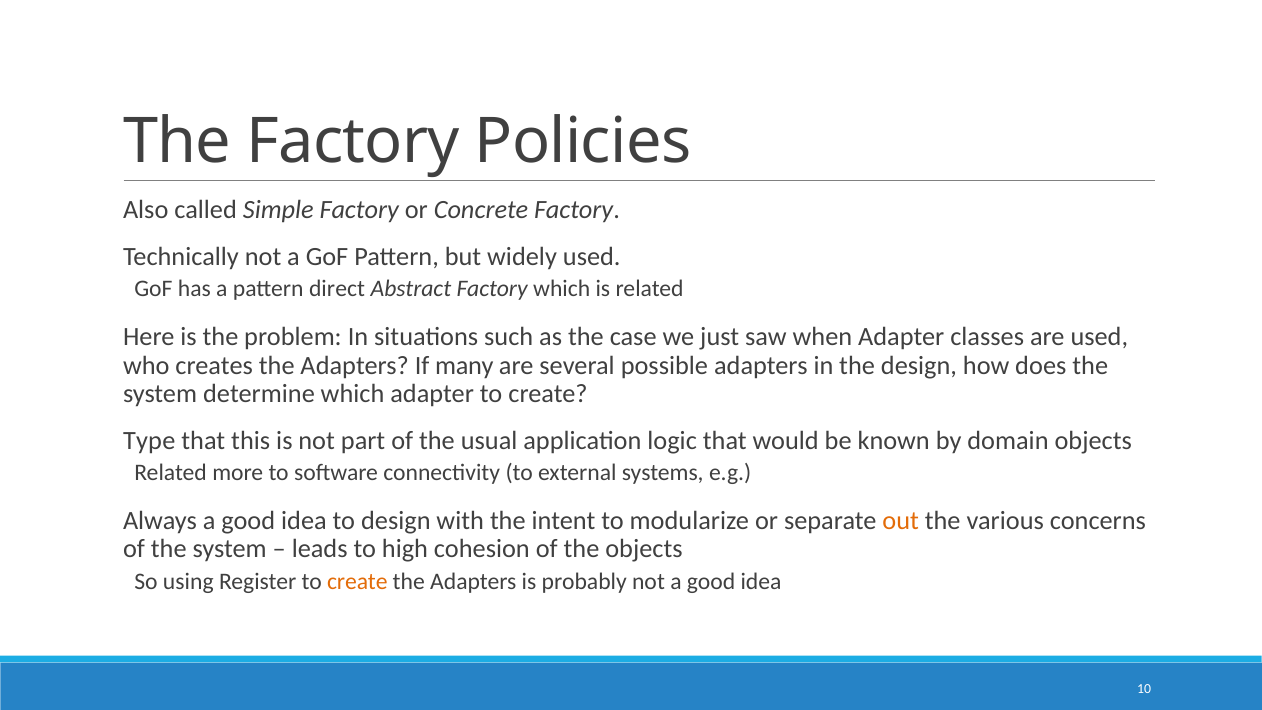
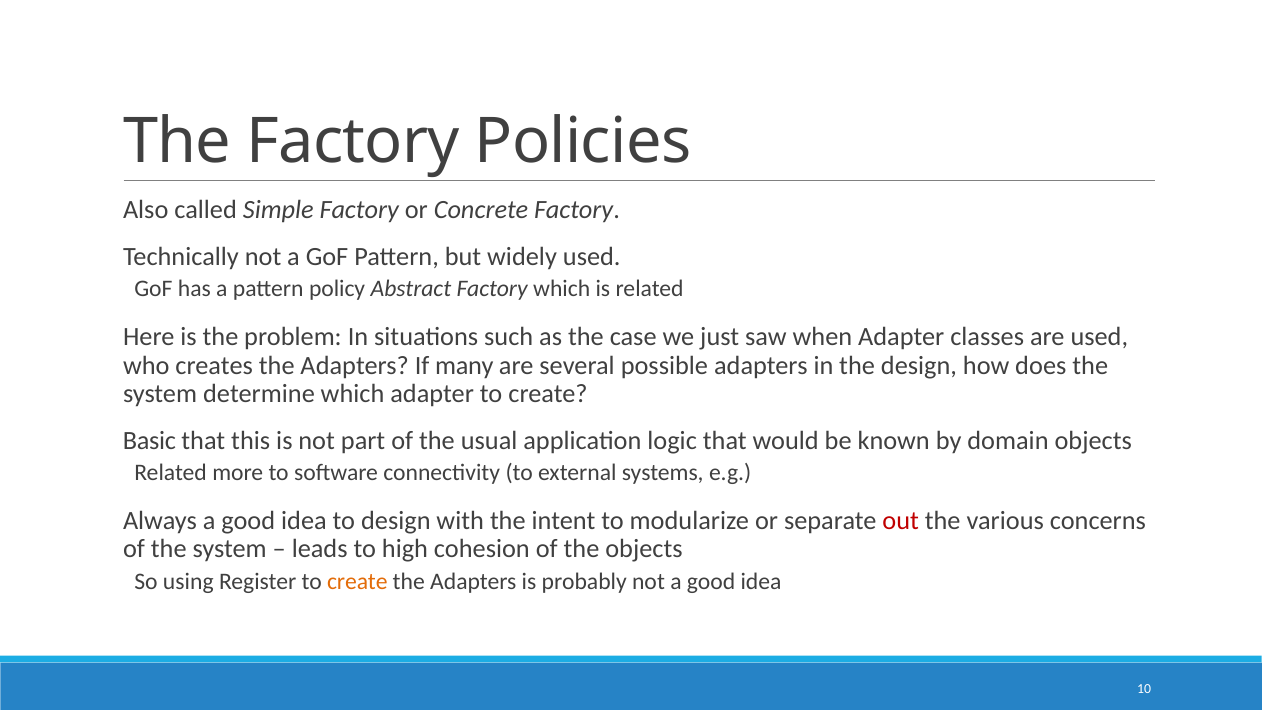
direct: direct -> policy (337, 289)
Type: Type -> Basic (149, 440)
out colour: orange -> red (901, 521)
